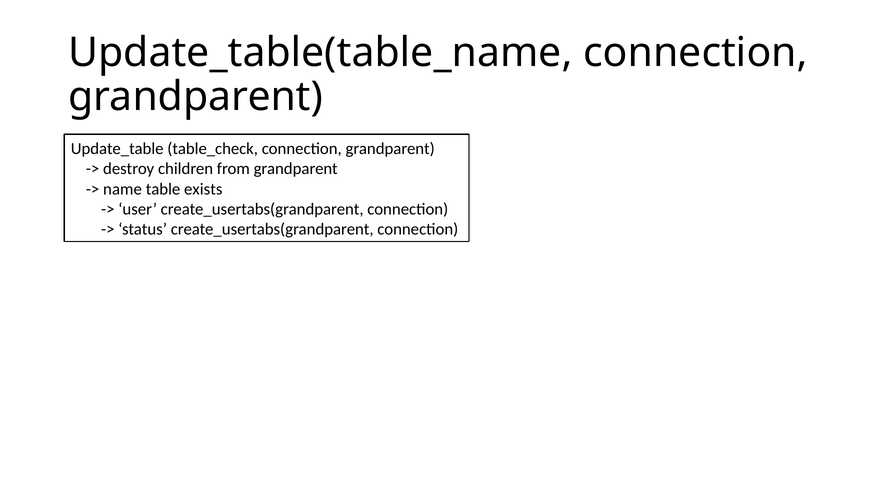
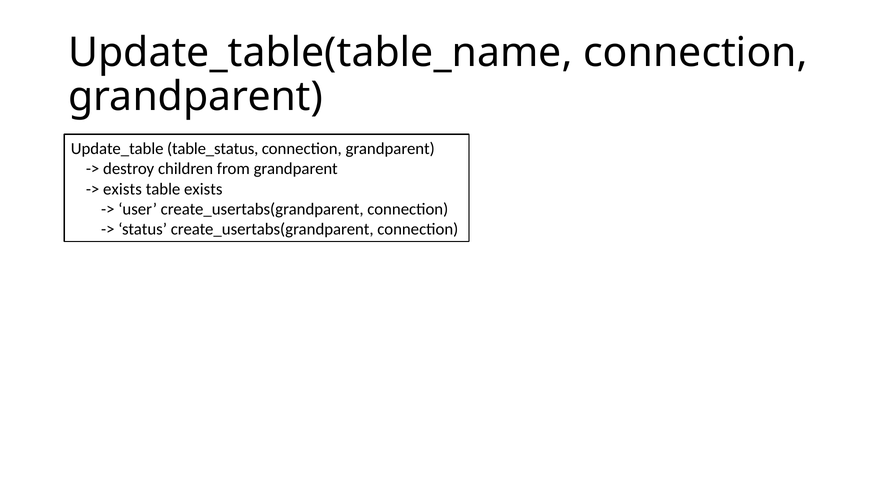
table_check: table_check -> table_status (213, 149)
name: name -> exists (123, 189)
